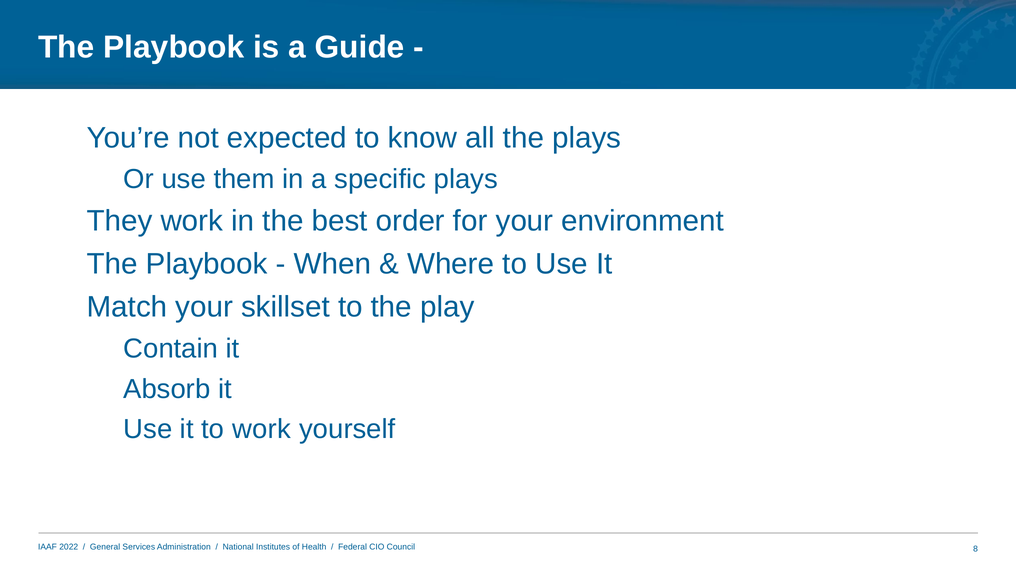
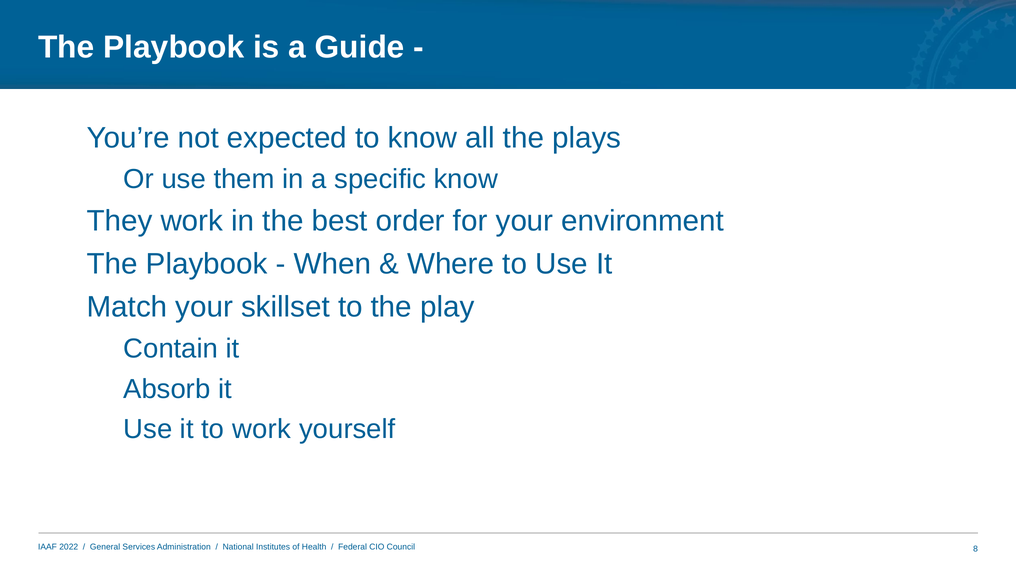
specific plays: plays -> know (466, 180)
